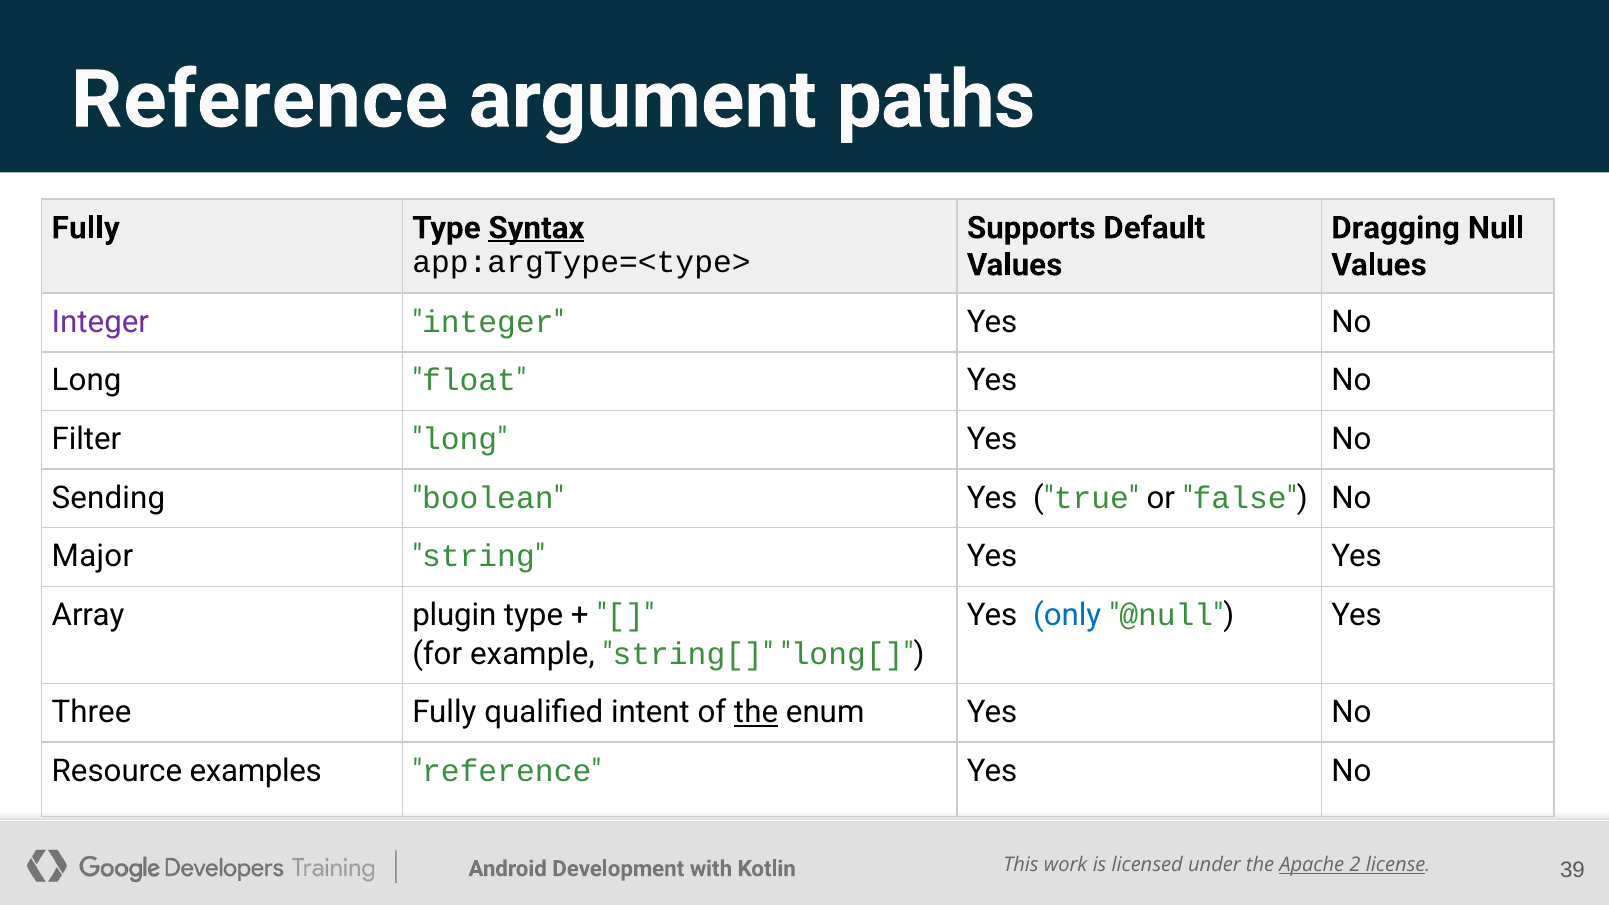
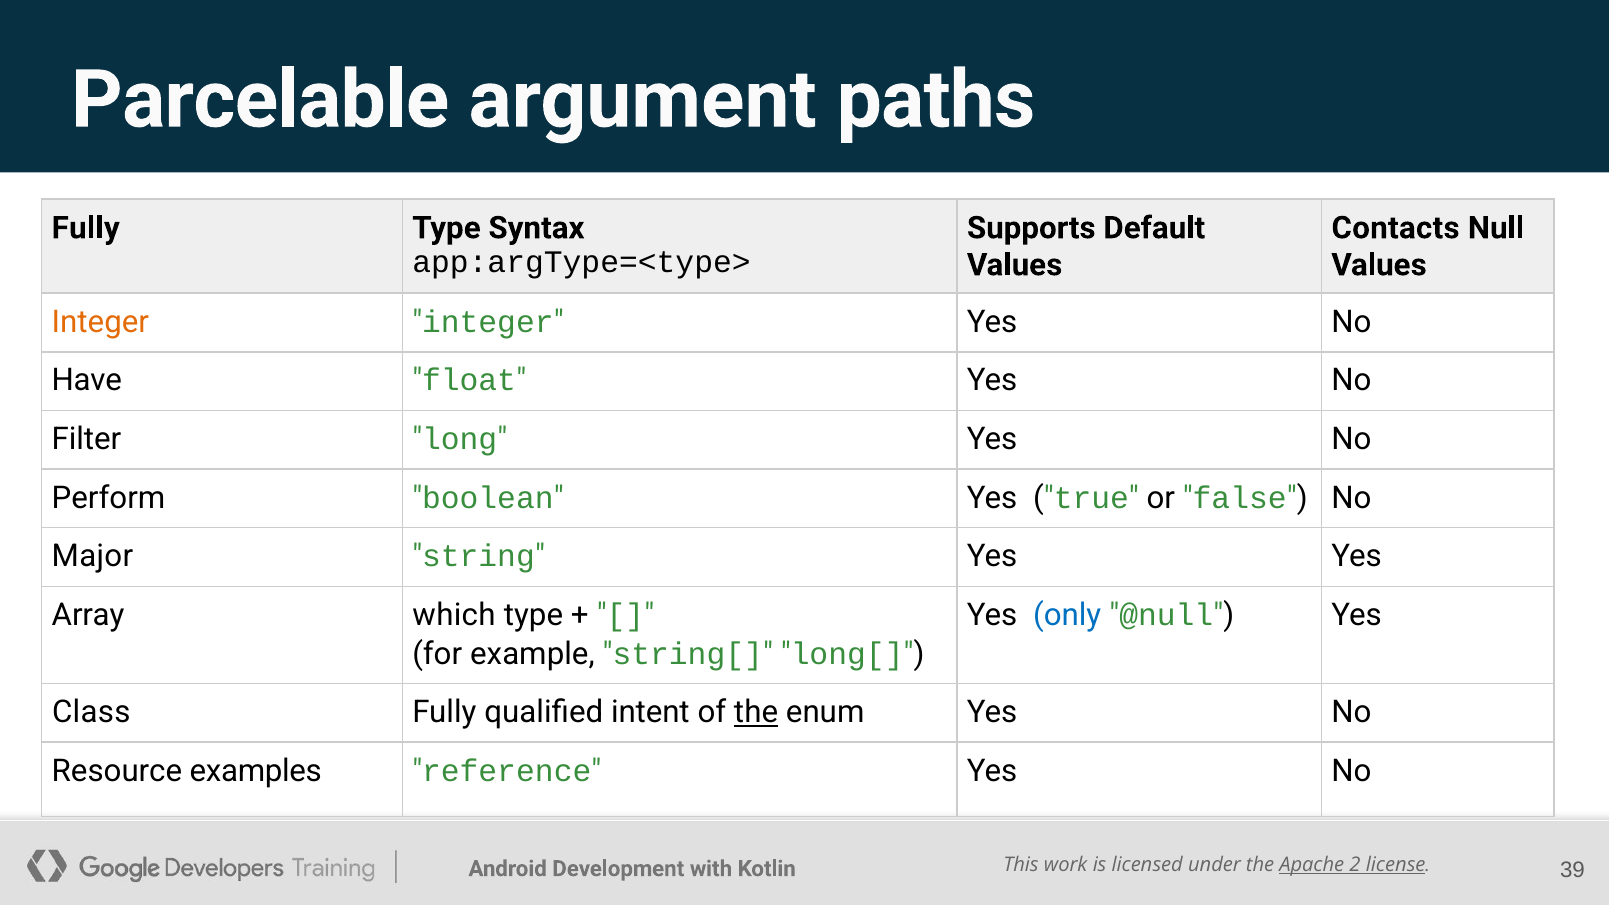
Reference: Reference -> Parcelable (260, 100)
Syntax underline: present -> none (536, 228)
Dragging: Dragging -> Contacts (1396, 228)
Integer colour: purple -> orange (100, 322)
Long: Long -> Have (87, 381)
Sending: Sending -> Perform (108, 498)
plugin: plugin -> which (454, 615)
Three: Three -> Class (91, 713)
